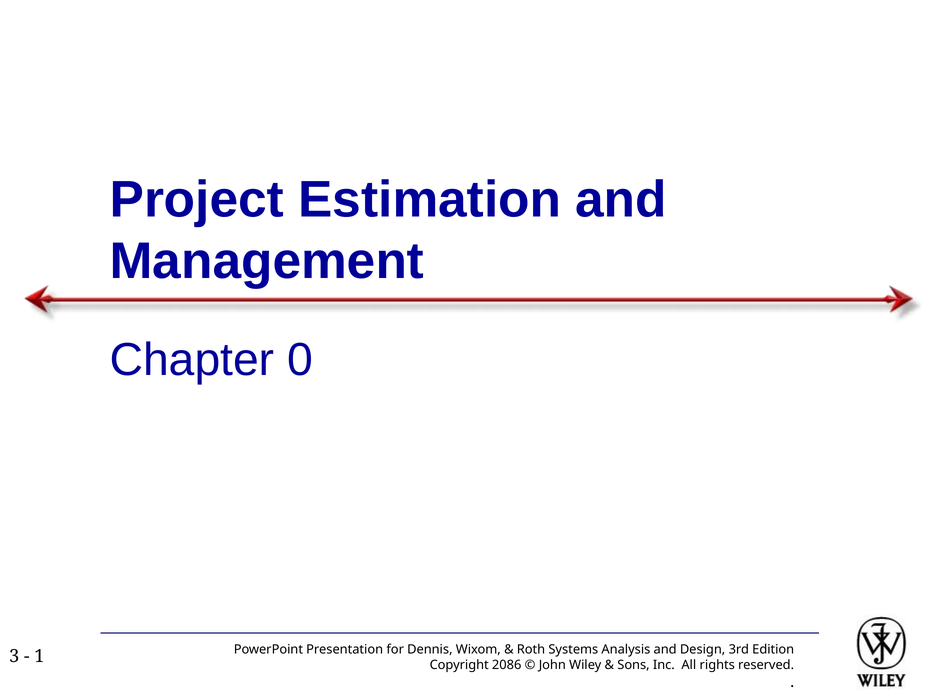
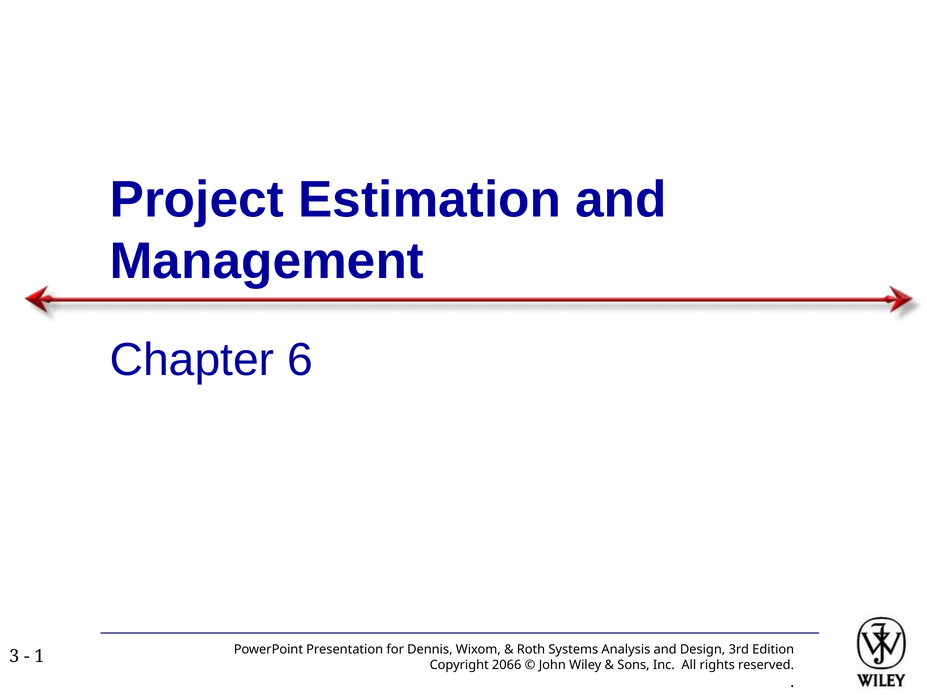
0: 0 -> 6 (300, 360)
2086: 2086 -> 2066 (507, 665)
